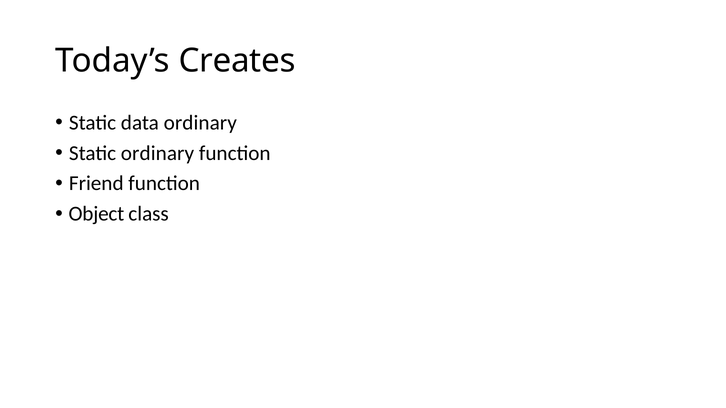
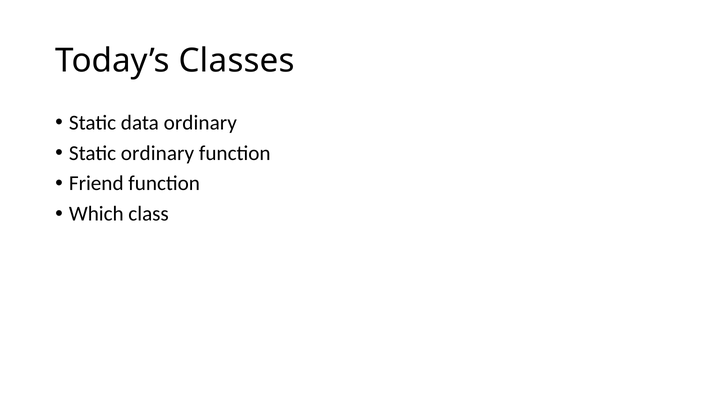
Creates: Creates -> Classes (237, 61)
Object: Object -> Which (96, 214)
